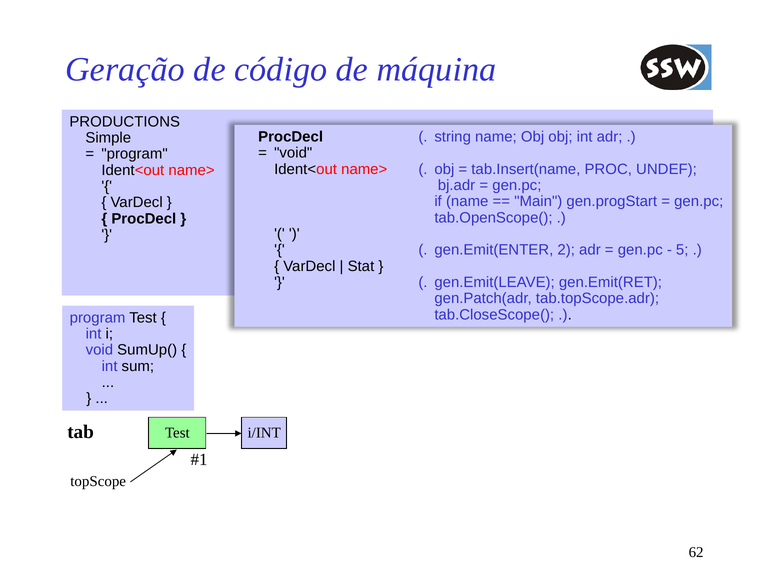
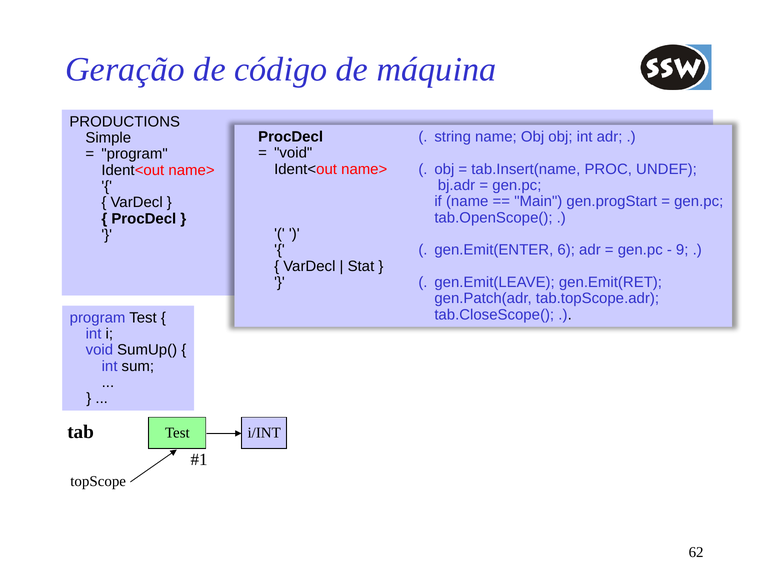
2: 2 -> 6 (566, 250)
5: 5 -> 9 (682, 250)
